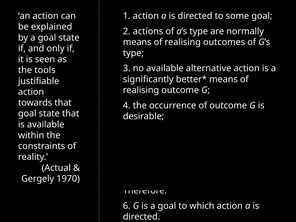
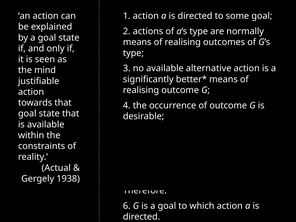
tools: tools -> mind (45, 70)
1970: 1970 -> 1938 (68, 179)
